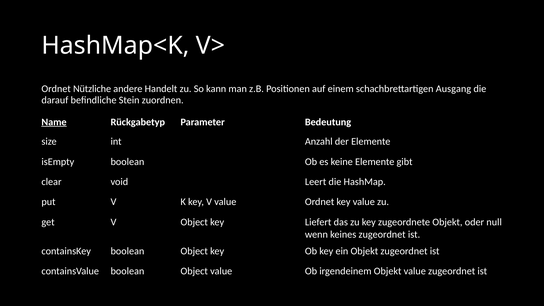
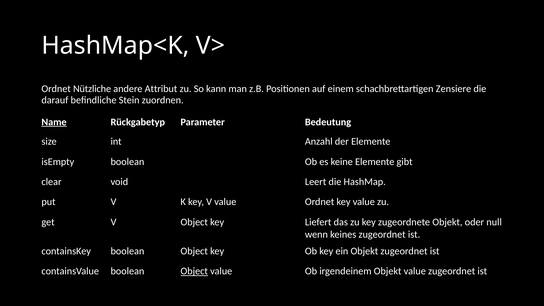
Handelt: Handelt -> Attribut (161, 89)
Ausgang: Ausgang -> Zensiere (454, 89)
Object underline: none -> present (194, 271)
